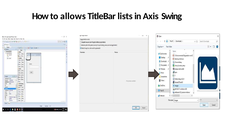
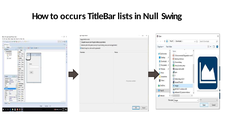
allows: allows -> occurs (73, 16)
Axis: Axis -> Null (151, 16)
